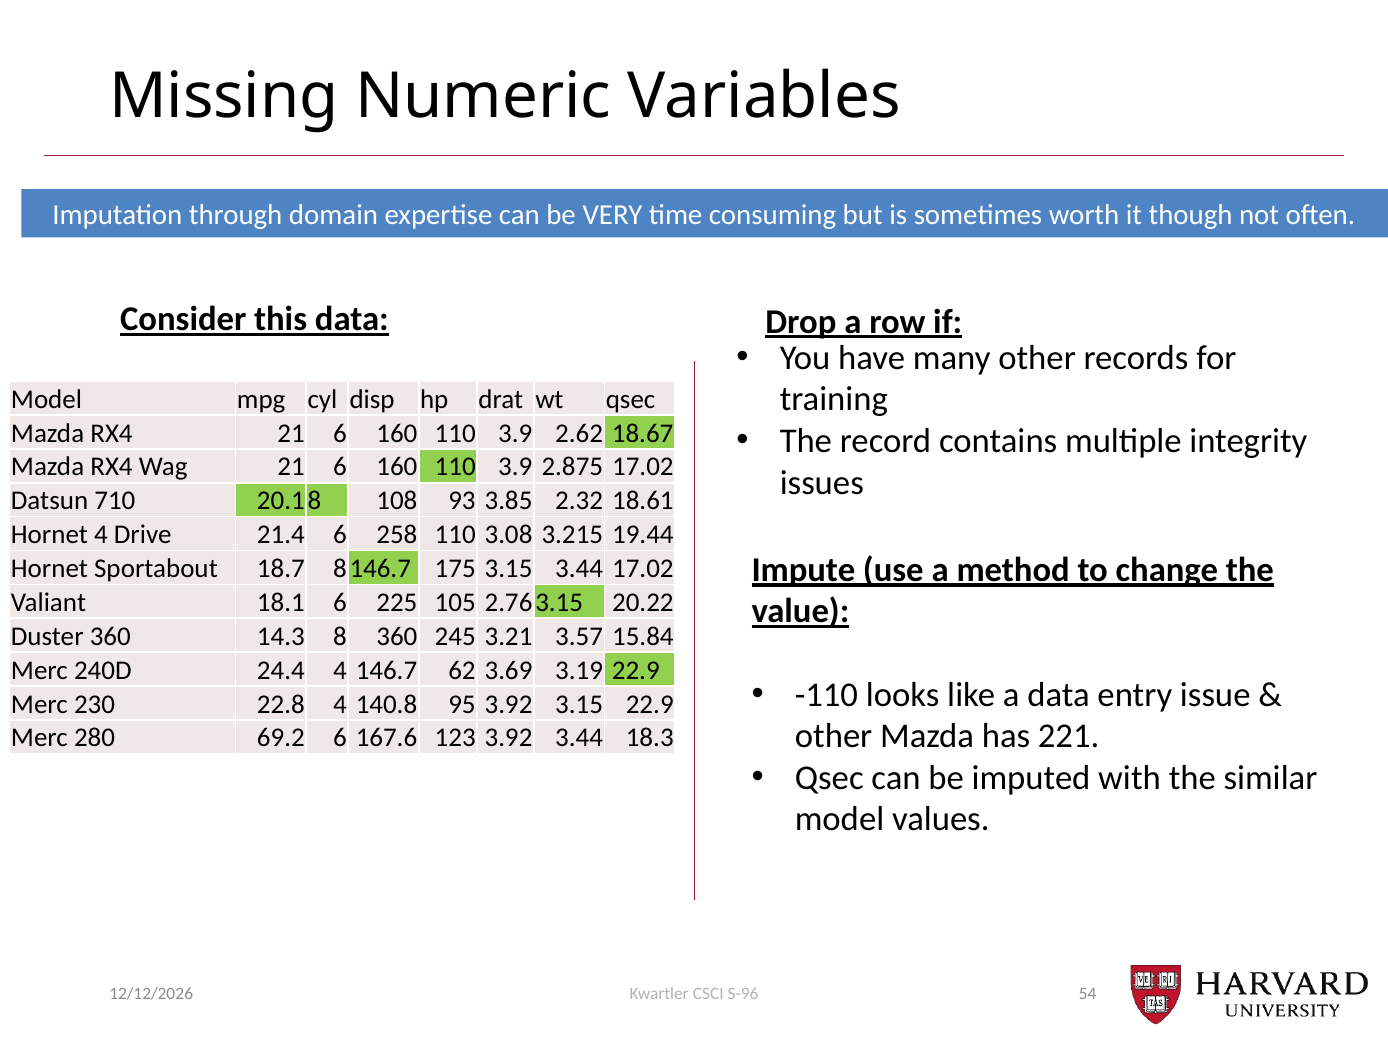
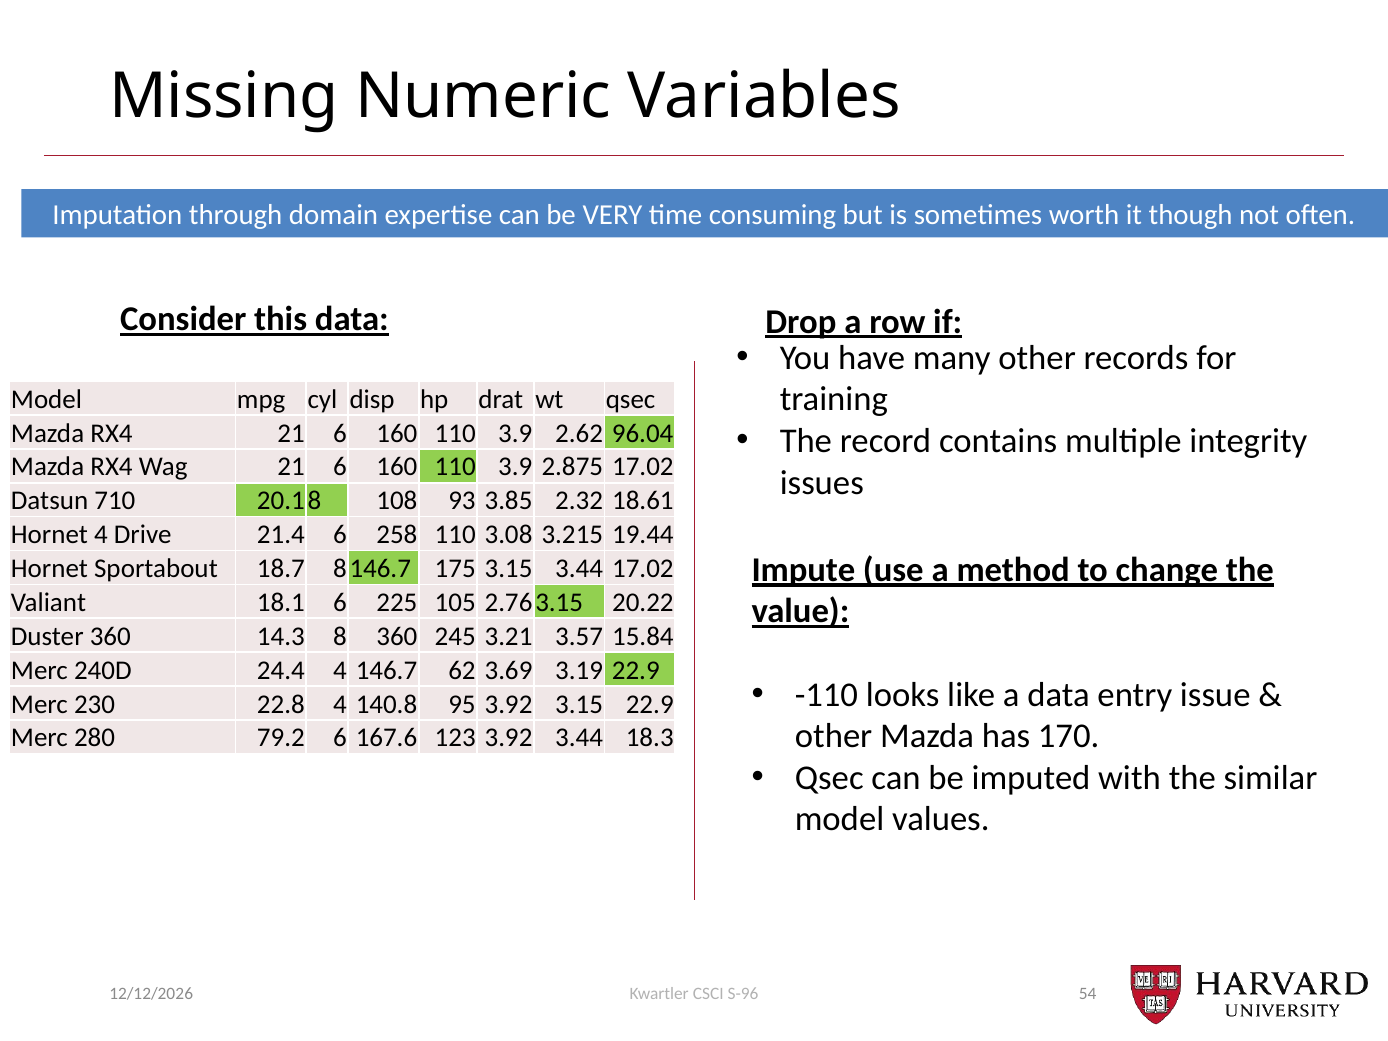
18.67: 18.67 -> 96.04 (643, 433)
221: 221 -> 170 (1069, 736)
69.2: 69.2 -> 79.2 (281, 738)
